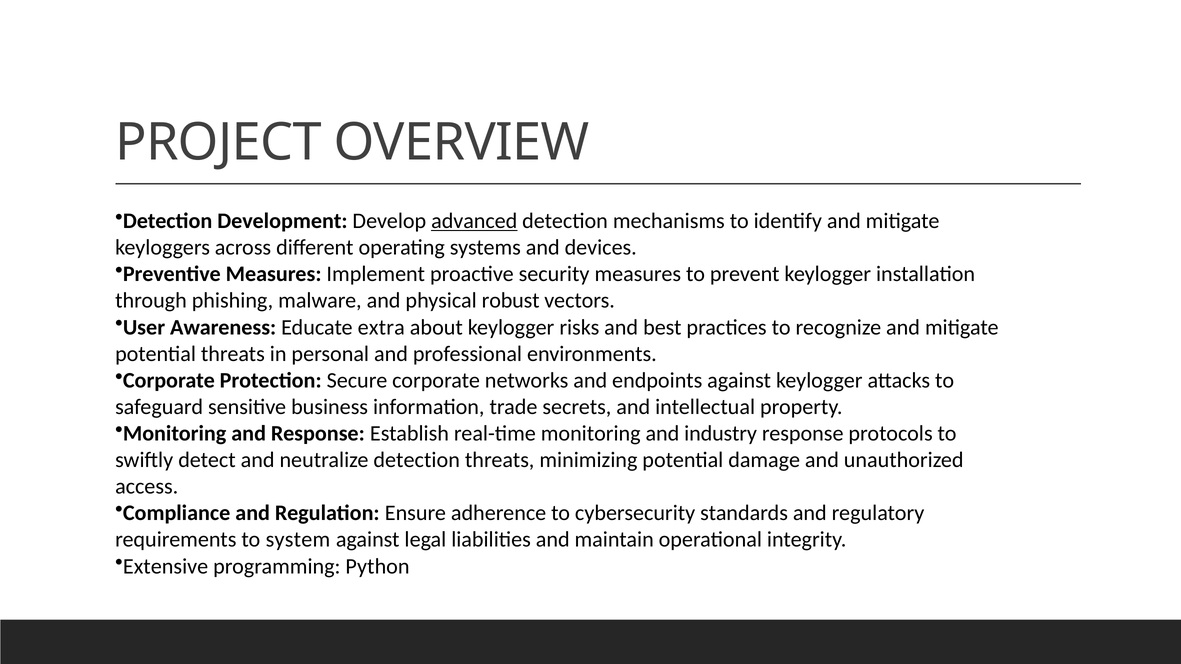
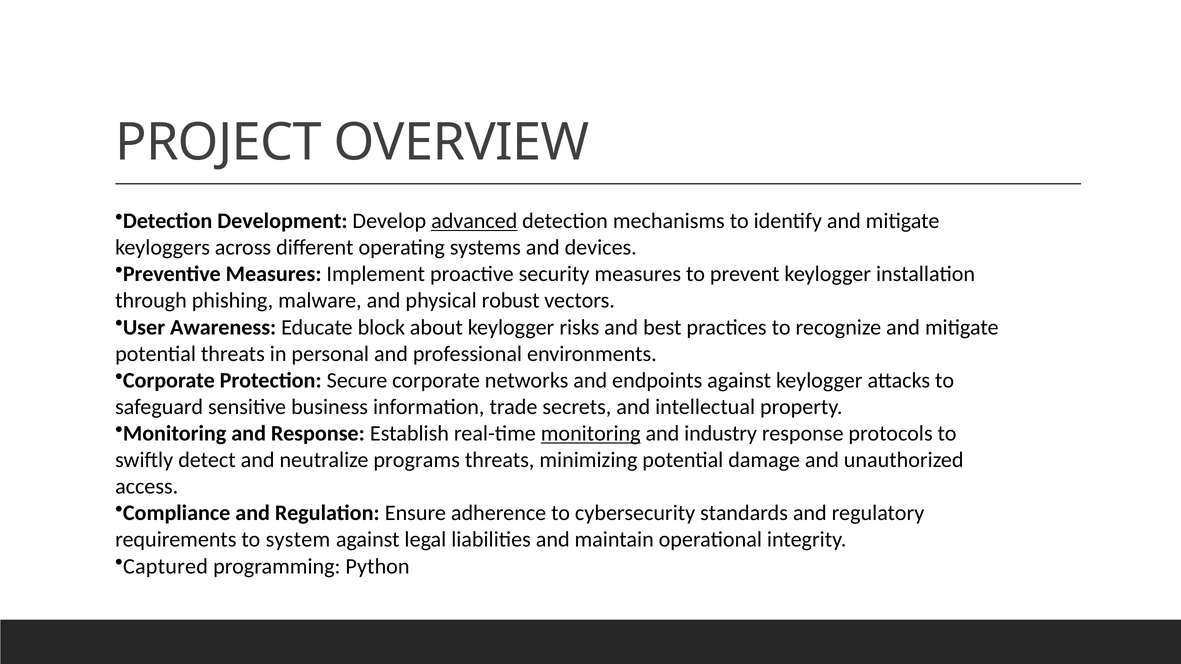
extra: extra -> block (381, 327)
monitoring underline: none -> present (591, 434)
neutralize detection: detection -> programs (417, 460)
Extensive: Extensive -> Captured (165, 567)
